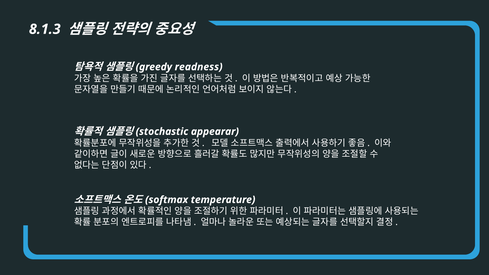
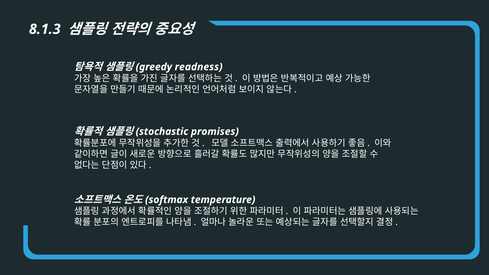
appearar: appearar -> promises (215, 132)
